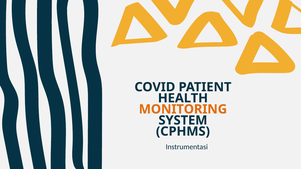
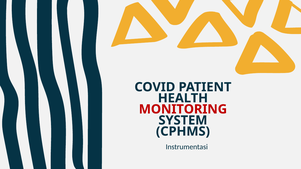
MONITORING colour: orange -> red (183, 109)
